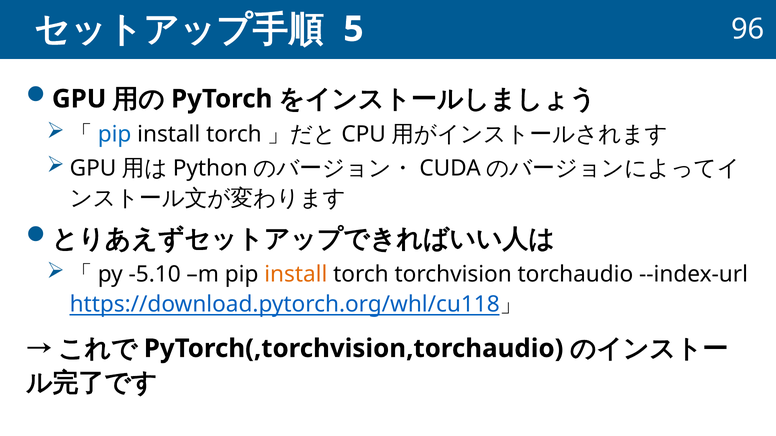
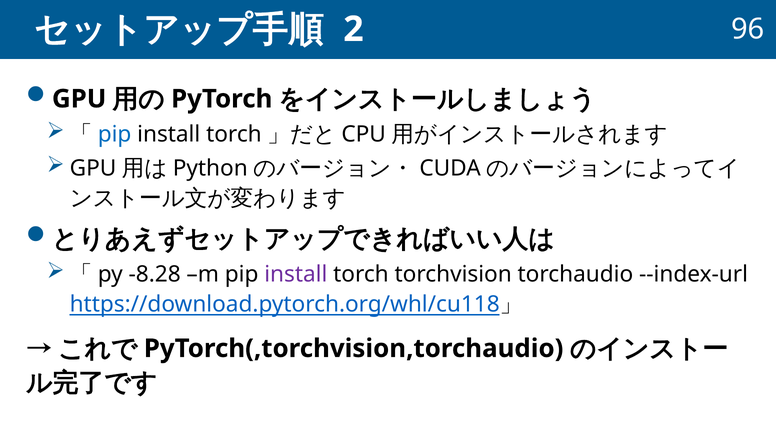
5: 5 -> 2 (353, 29)
-5.10: -5.10 -> -8.28 (155, 275)
install colour: orange -> purple (296, 275)
